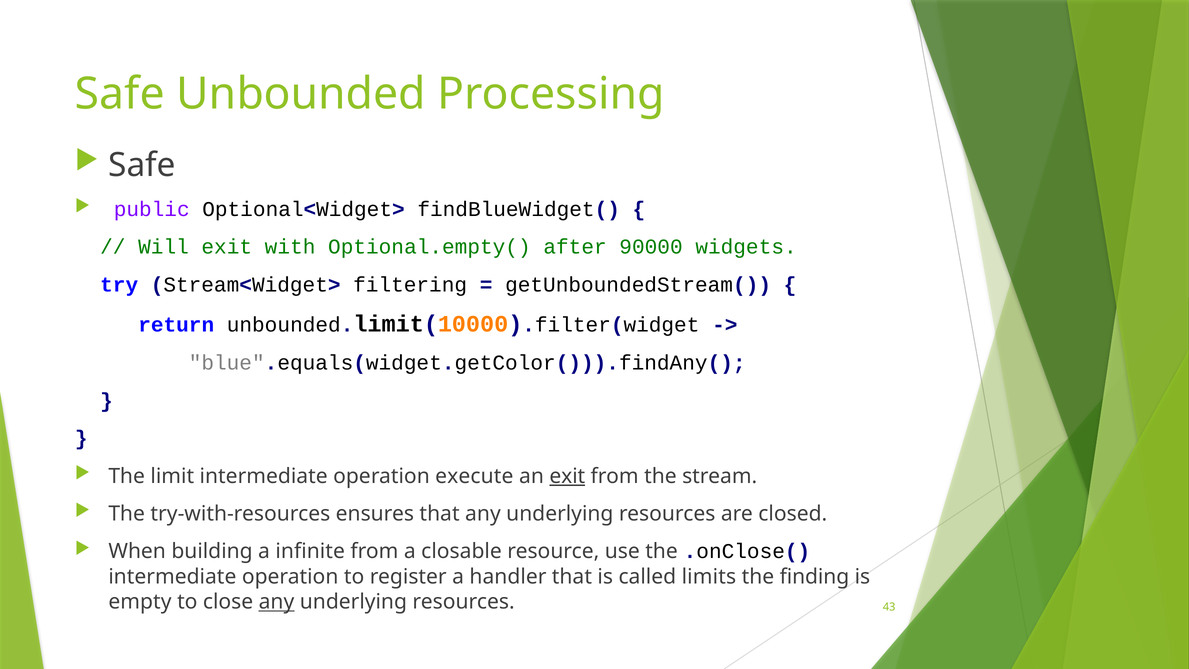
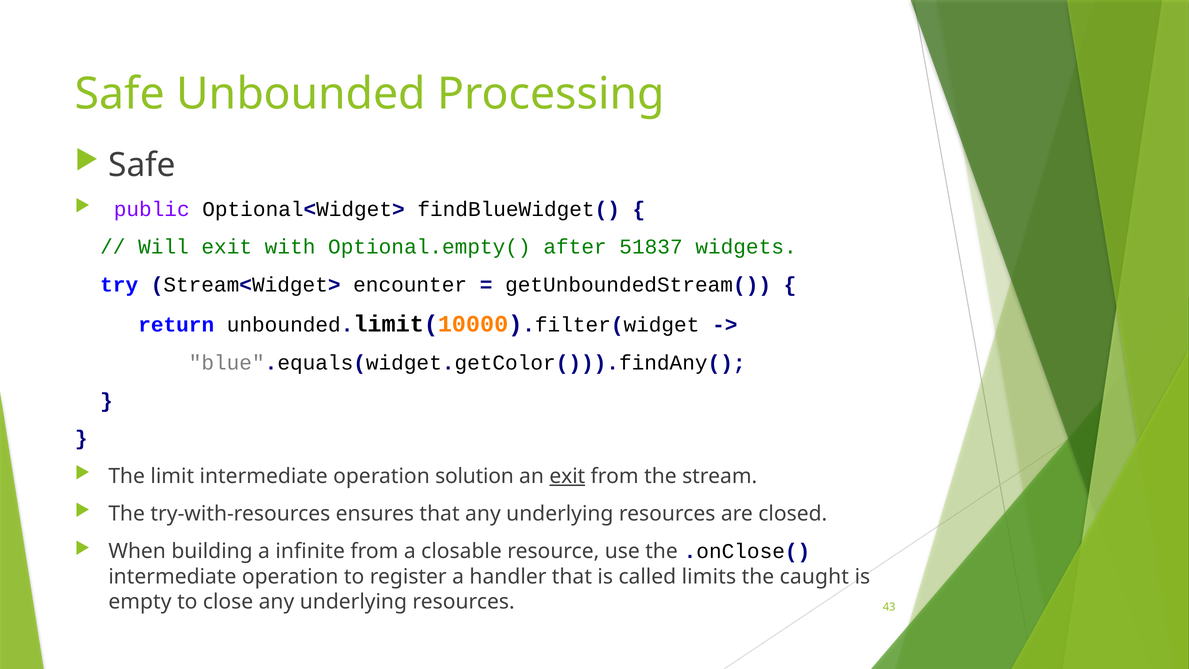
90000: 90000 -> 51837 (651, 247)
filtering: filtering -> encounter (410, 285)
execute: execute -> solution (474, 476)
finding: finding -> caught (814, 577)
any underline: present -> none (276, 602)
